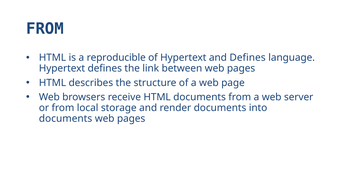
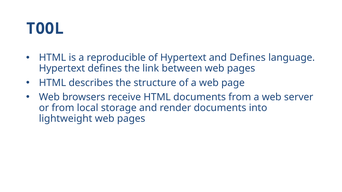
FROM: FROM -> TOOL (45, 29)
documents: documents -> lightweight (66, 119)
